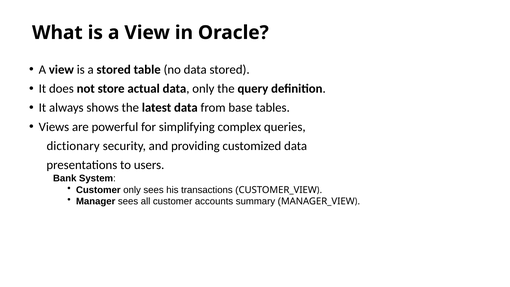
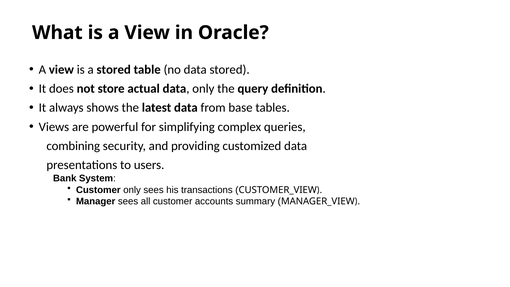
dictionary: dictionary -> combining (73, 146)
